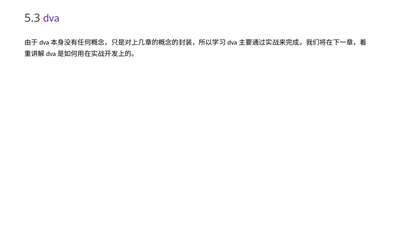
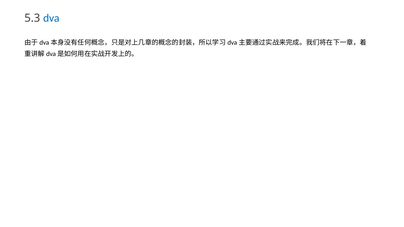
dva colour: purple -> blue (51, 18)
